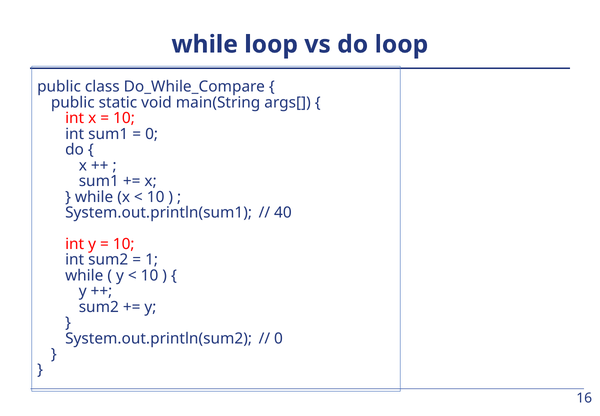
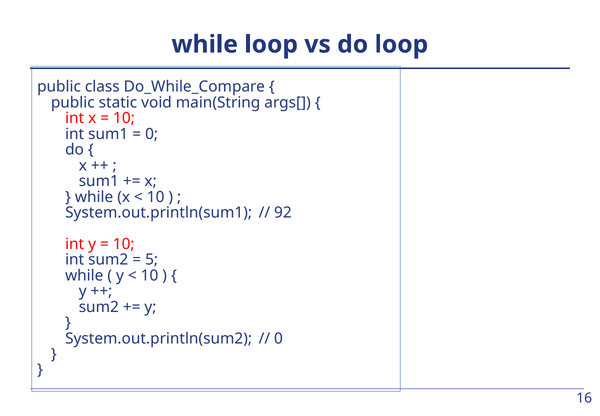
40: 40 -> 92 (283, 212)
1: 1 -> 5 (152, 259)
